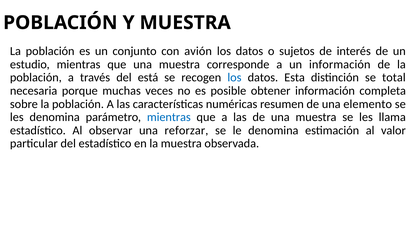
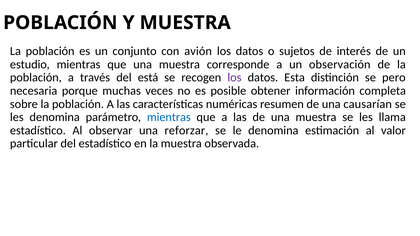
un información: información -> observación (340, 64)
los colour: blue -> purple (234, 78)
total: total -> pero (394, 78)
elemento: elemento -> causarían (368, 104)
